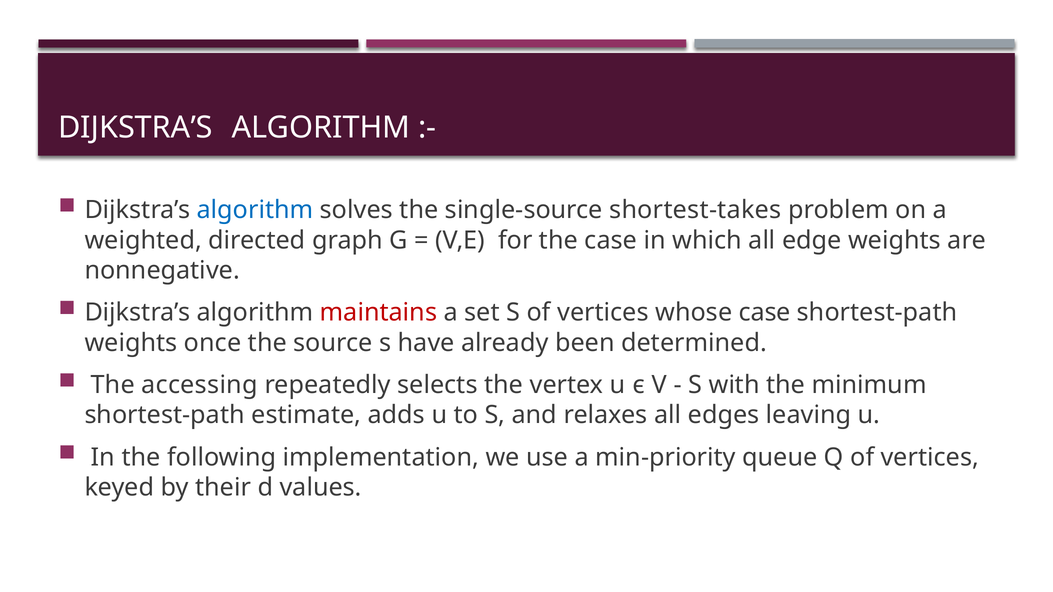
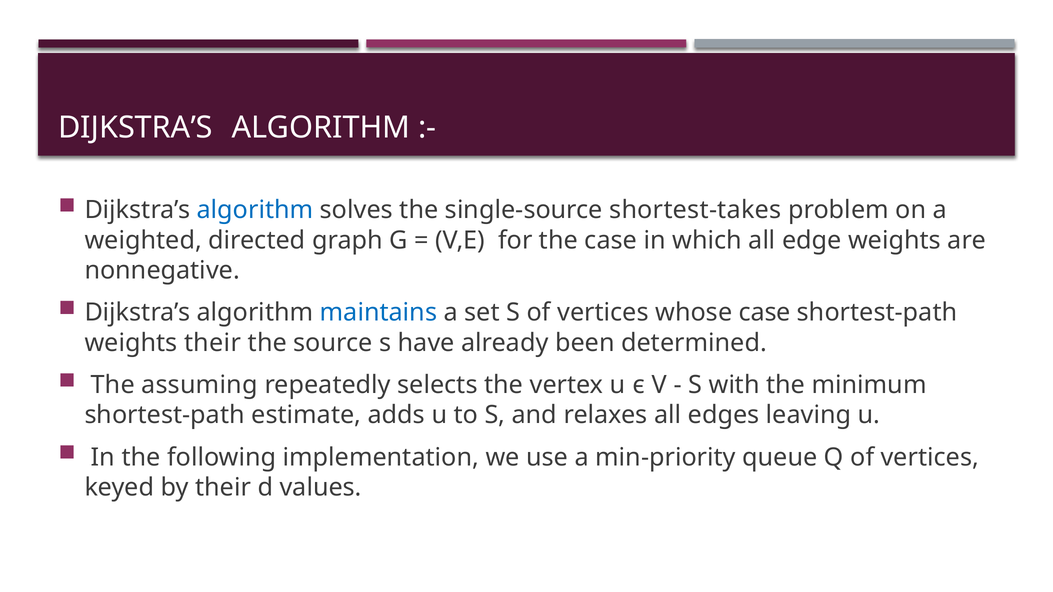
maintains colour: red -> blue (378, 313)
weights once: once -> their (213, 343)
accessing: accessing -> assuming (199, 385)
